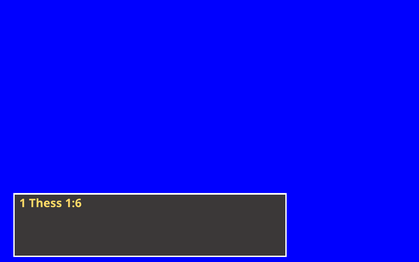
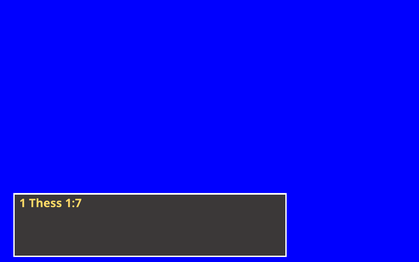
1:6: 1:6 -> 1:7 (73, 203)
